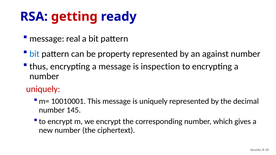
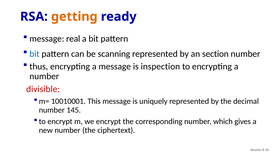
getting colour: red -> orange (74, 17)
property: property -> scanning (114, 54)
against: against -> section (215, 54)
uniquely: uniquely -> divisible (43, 89)
